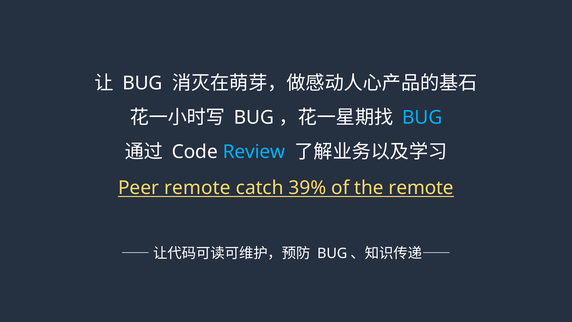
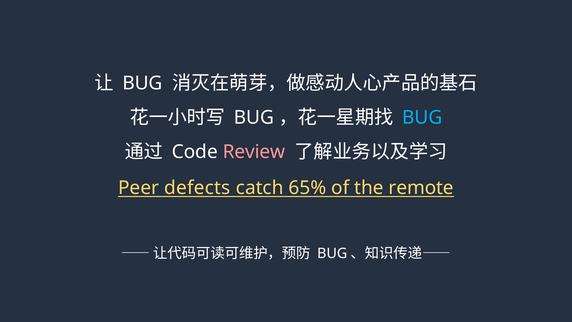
Review colour: light blue -> pink (254, 152)
Peer remote: remote -> defects (197, 188)
39%: 39% -> 65% (307, 188)
